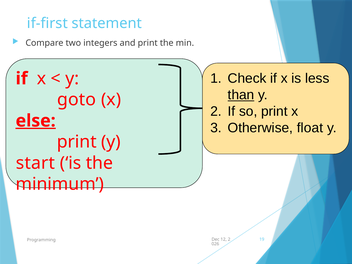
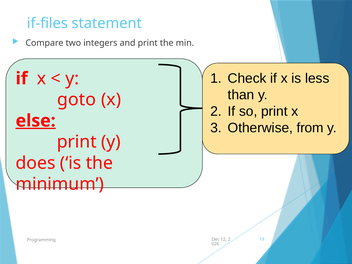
if-first: if-first -> if-files (47, 23)
than underline: present -> none (241, 95)
float: float -> from (310, 128)
start: start -> does (36, 163)
